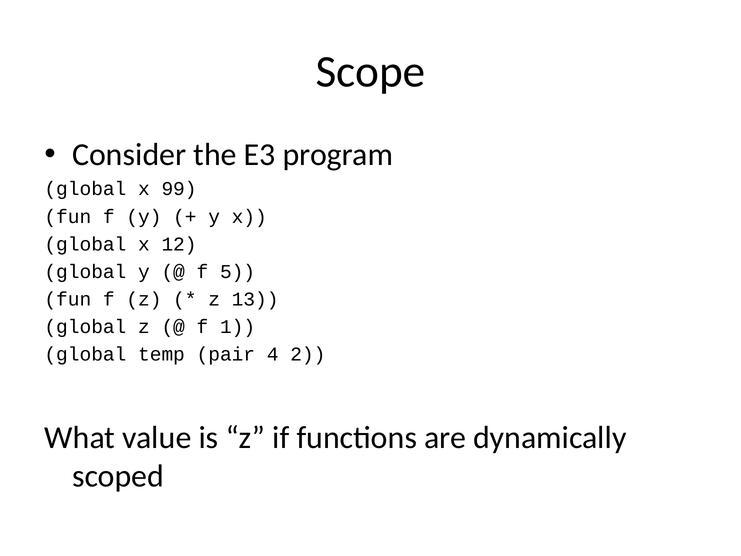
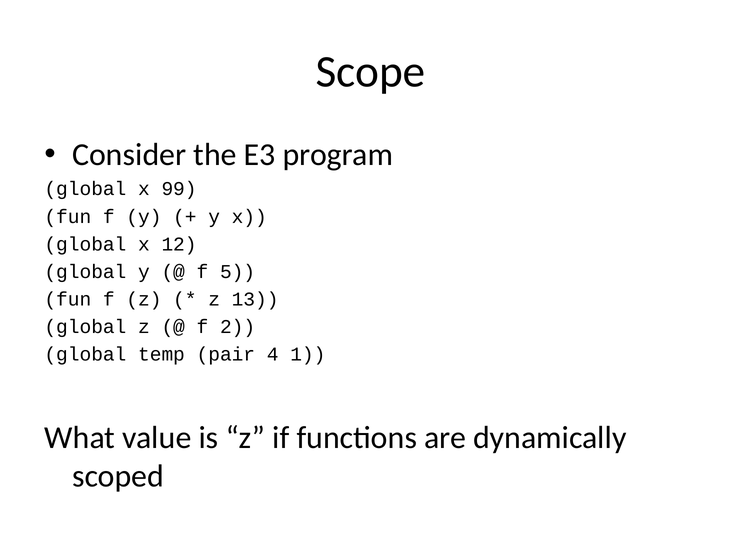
1: 1 -> 2 (238, 327)
2: 2 -> 1 (308, 354)
